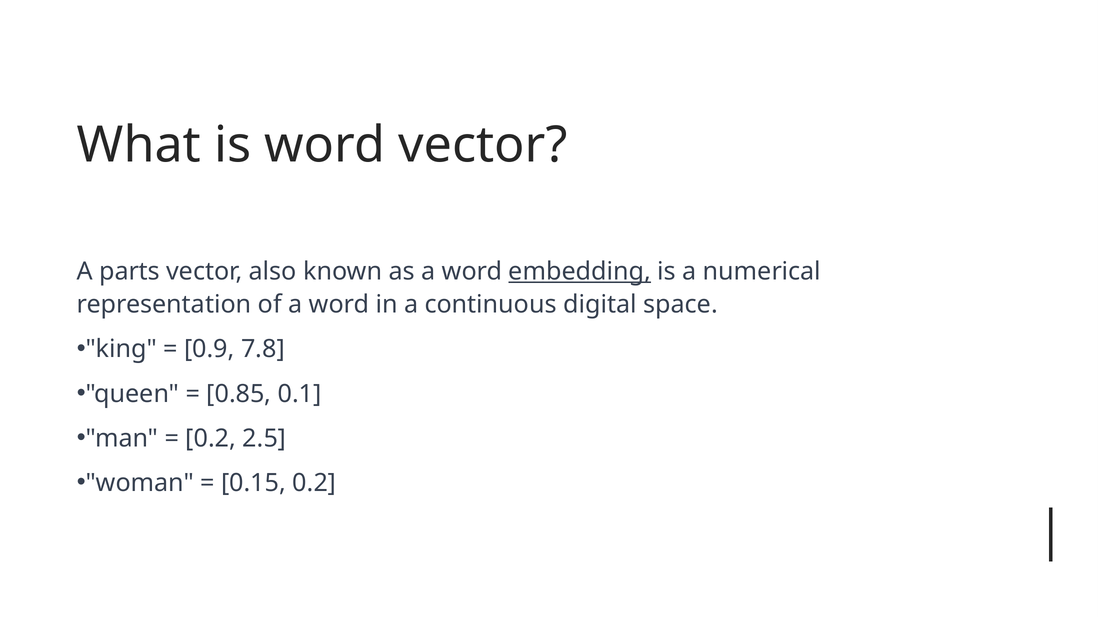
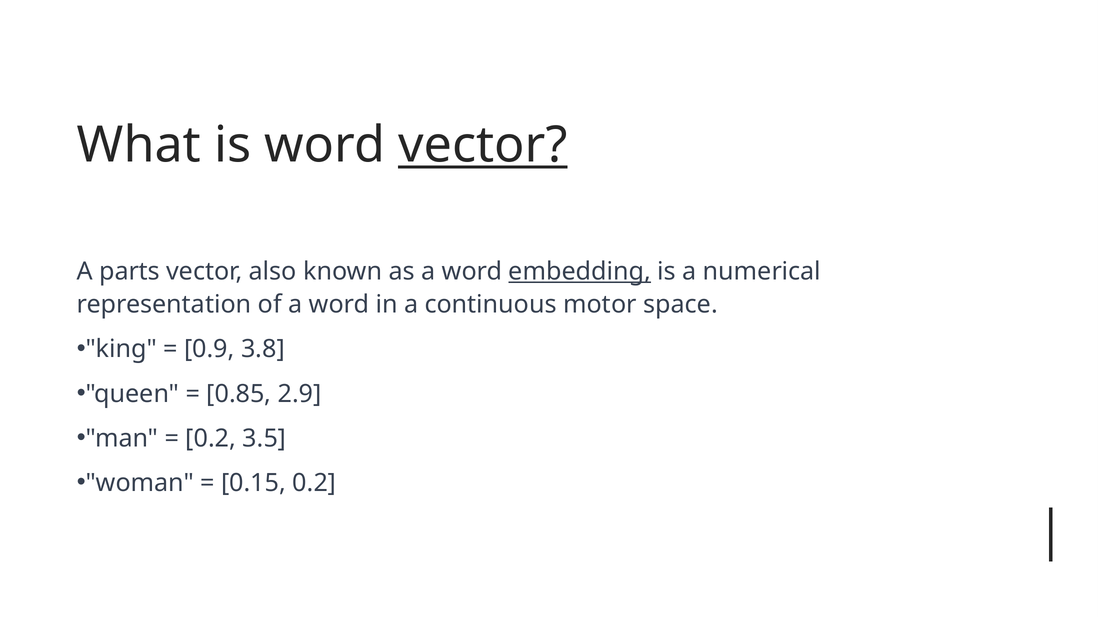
vector underline: none -> present (483, 145)
digital: digital -> motor (600, 305)
7.8: 7.8 -> 3.8 (263, 349)
0.1: 0.1 -> 2.9 (300, 394)
2.5: 2.5 -> 3.5 (264, 439)
